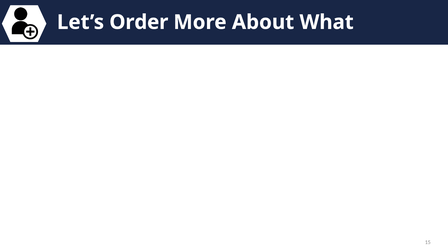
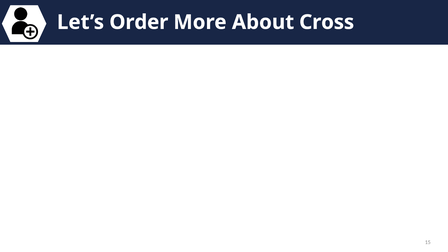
What: What -> Cross (327, 22)
